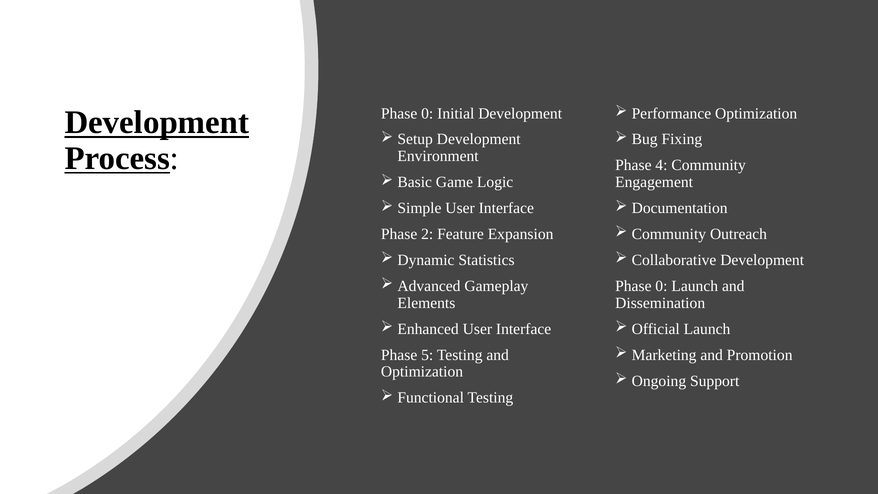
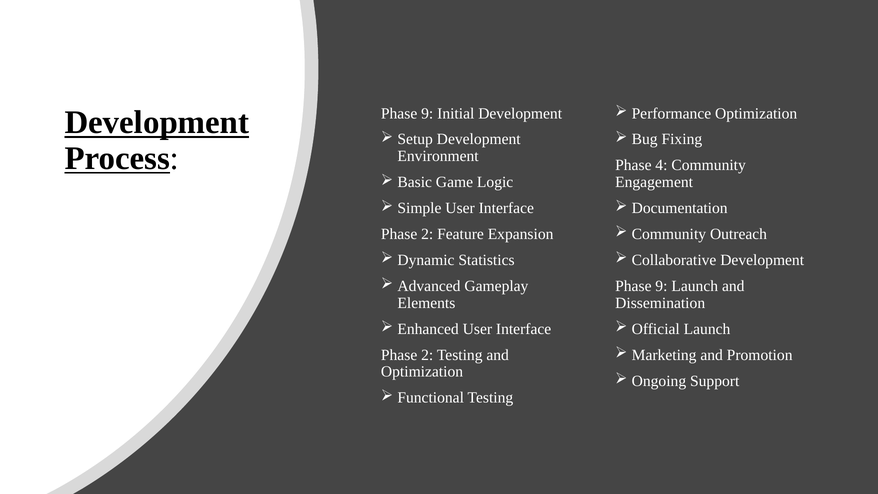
0: 0 -> 9 (427, 113)
0: 0 -> 9 (661, 286)
5: 5 -> 2 (427, 355)
